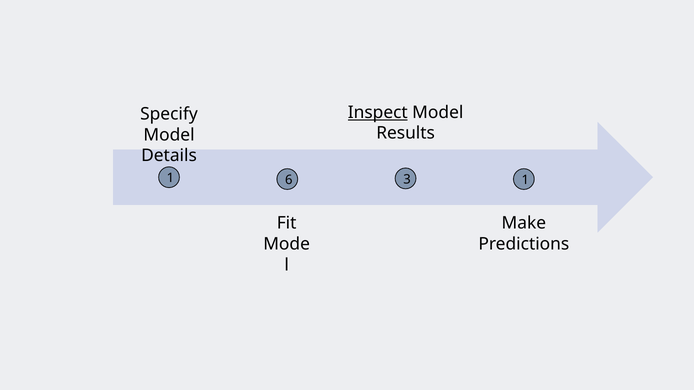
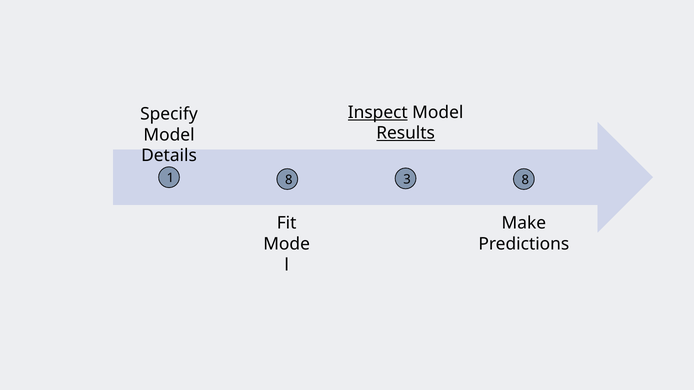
Results underline: none -> present (406, 133)
1 6: 6 -> 8 (289, 180)
3 1: 1 -> 8 (525, 180)
